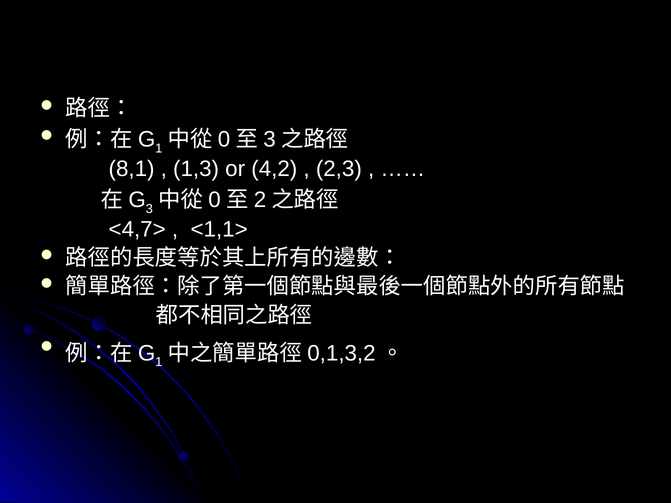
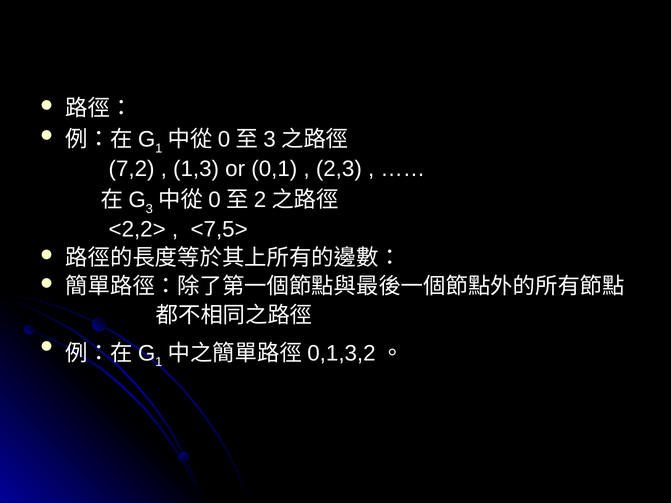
8,1: 8,1 -> 7,2 (132, 169)
4,2: 4,2 -> 0,1 (274, 169)
<4,7>: <4,7> -> <2,2> (137, 229)
<1,1>: <1,1> -> <7,5> (219, 229)
